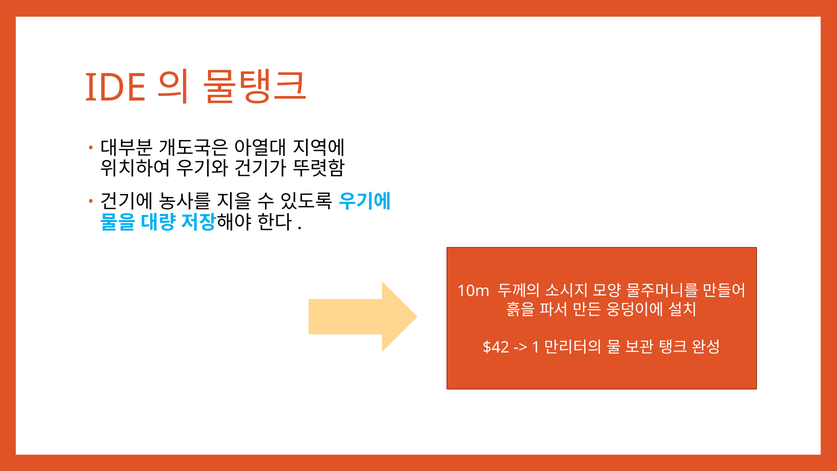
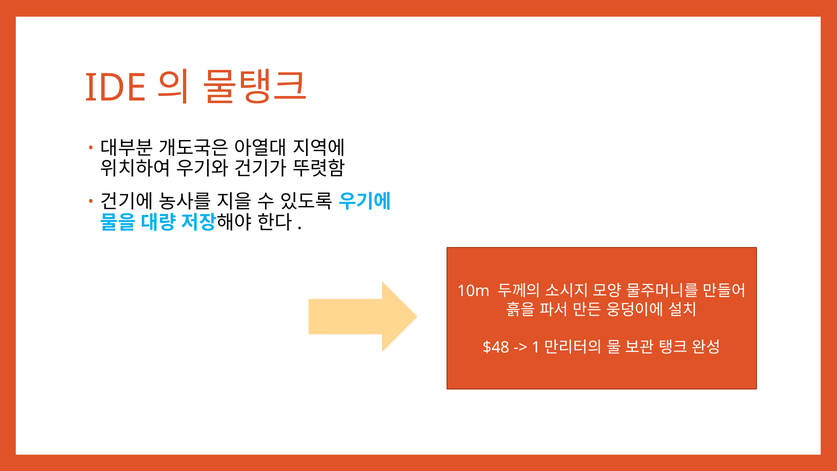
$42: $42 -> $48 (496, 348)
